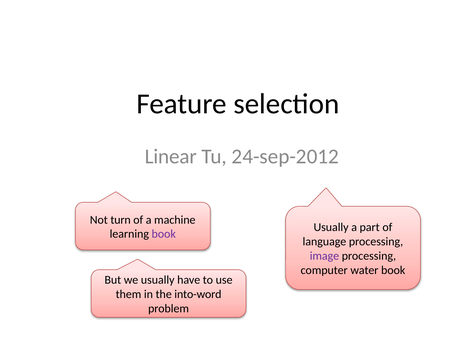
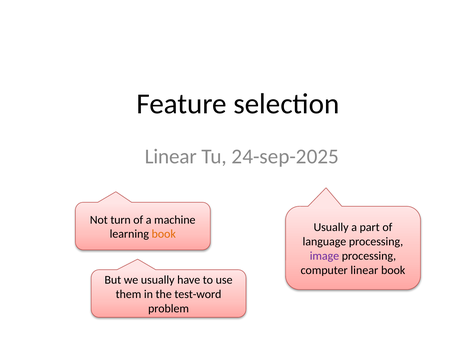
24-sep-2012: 24-sep-2012 -> 24-sep-2025 (285, 157)
book colour: purple -> orange (164, 234)
computer water: water -> linear (364, 270)
into-word: into-word -> test-word (198, 294)
